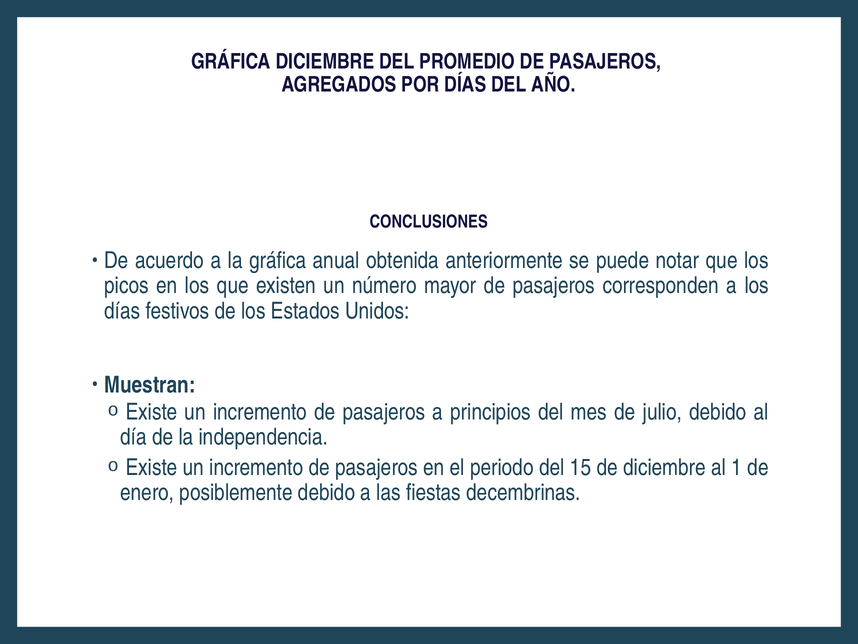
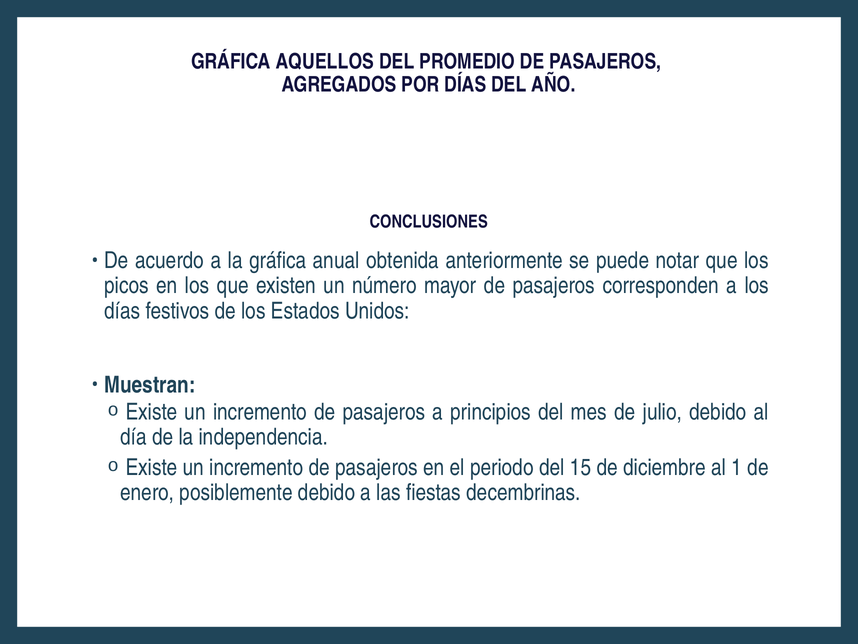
GRÁFICA DICIEMBRE: DICIEMBRE -> AQUELLOS (325, 62)
